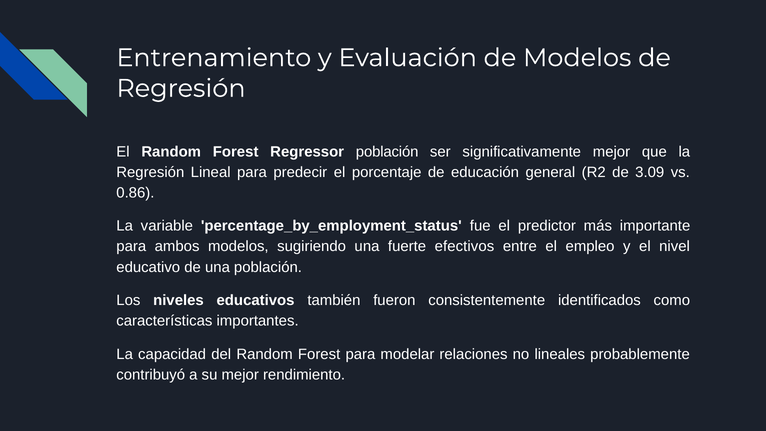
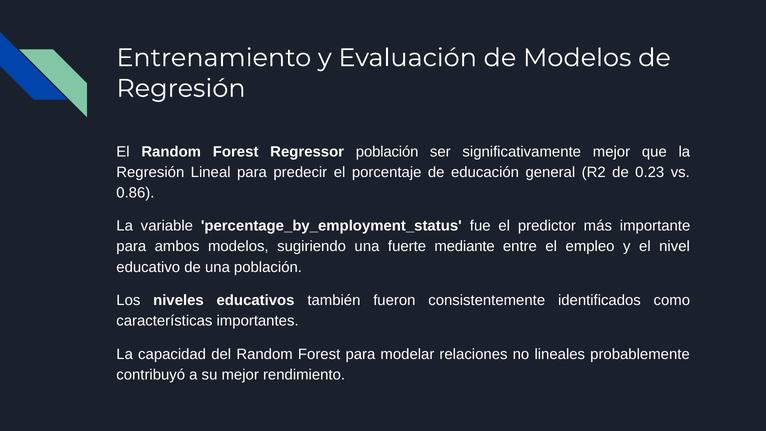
3.09: 3.09 -> 0.23 (650, 172)
efectivos: efectivos -> mediante (465, 247)
